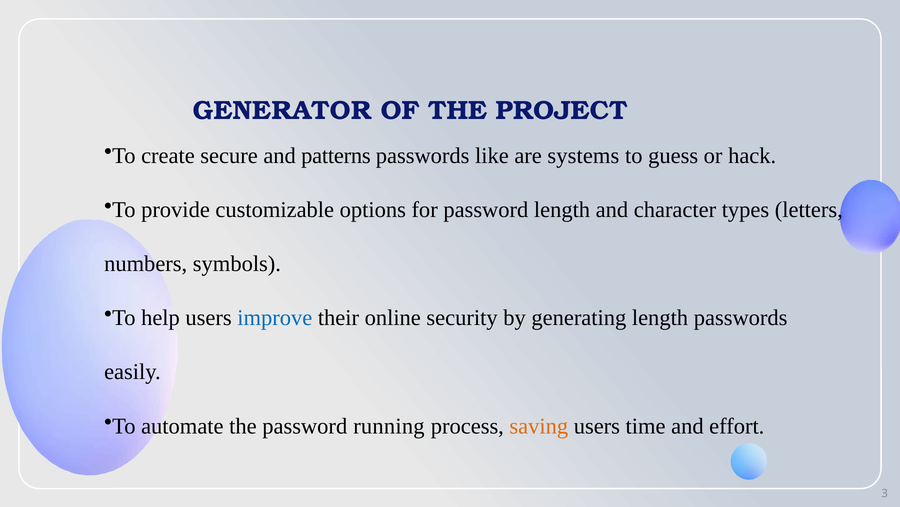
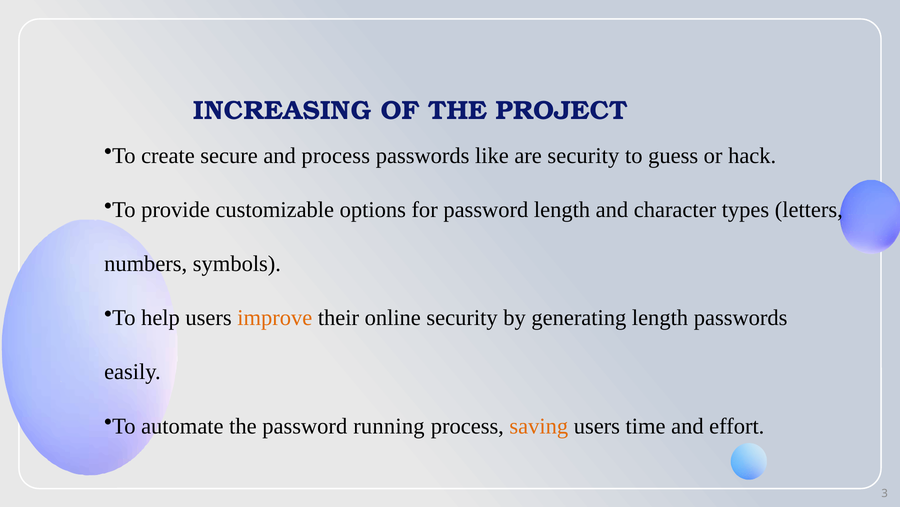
GENERATOR: GENERATOR -> INCREASING (282, 111)
and patterns: patterns -> process (336, 155)
are systems: systems -> security (583, 155)
improve colour: blue -> orange (275, 317)
